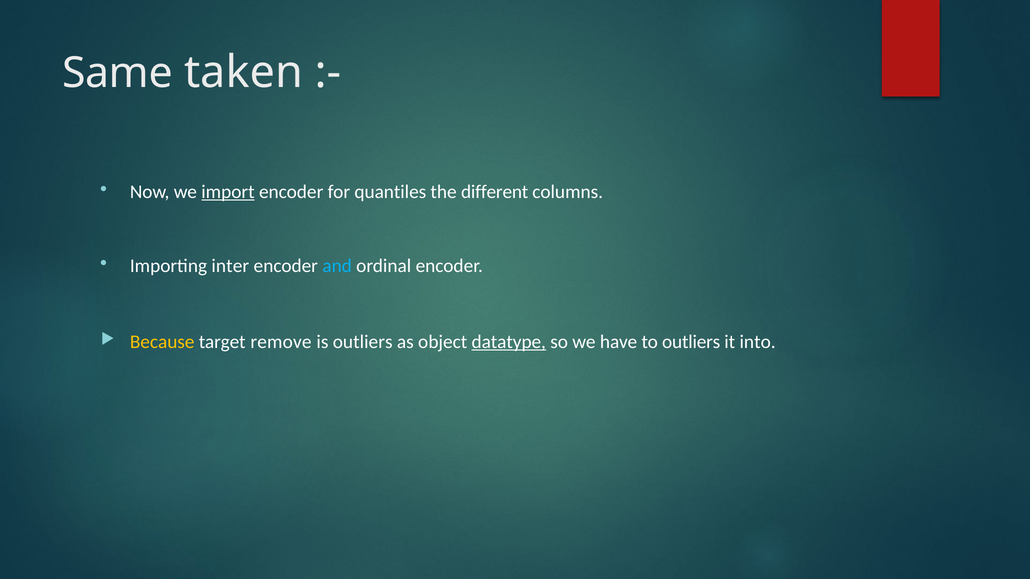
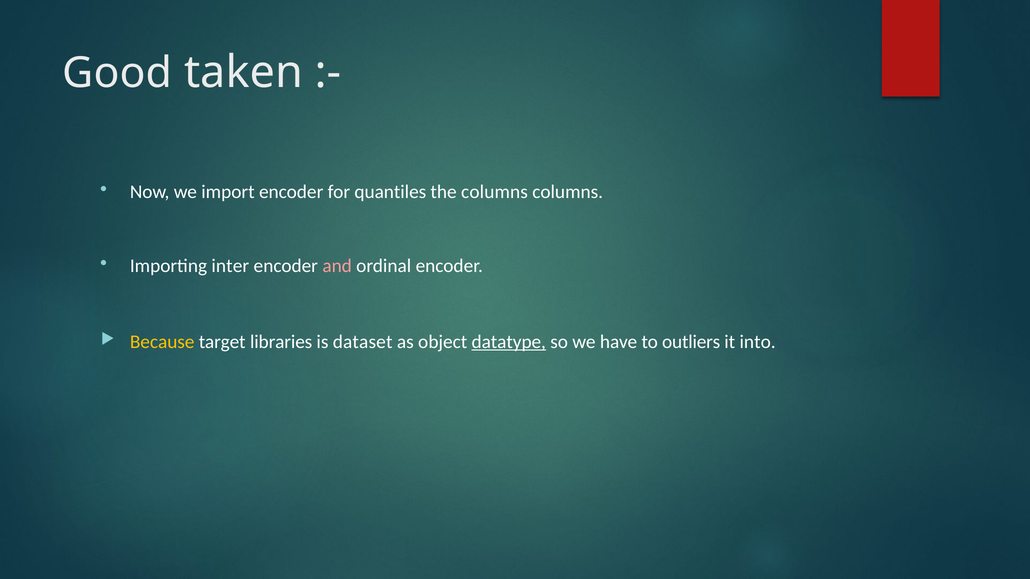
Same: Same -> Good (117, 73)
import underline: present -> none (228, 192)
the different: different -> columns (495, 192)
and colour: light blue -> pink (337, 266)
remove: remove -> libraries (281, 342)
is outliers: outliers -> dataset (363, 342)
